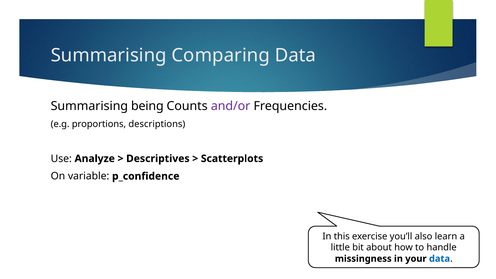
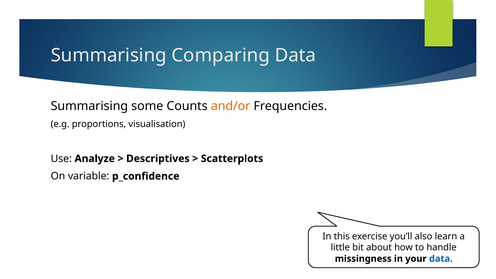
being: being -> some (147, 106)
and/or colour: purple -> orange (231, 106)
descriptions: descriptions -> visualisation (157, 124)
